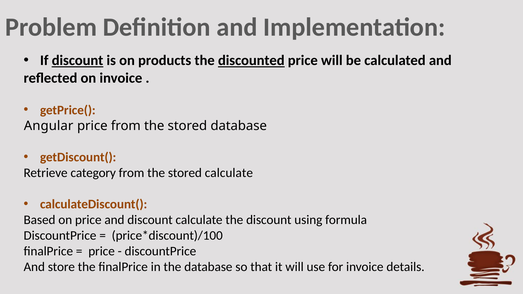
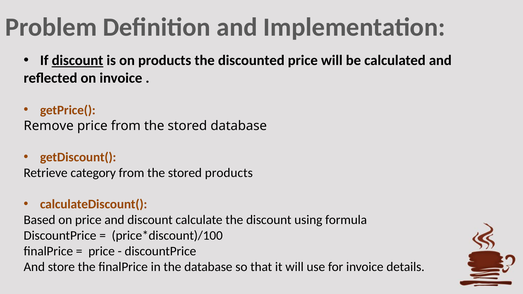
discounted underline: present -> none (251, 61)
Angular: Angular -> Remove (49, 126)
stored calculate: calculate -> products (229, 173)
